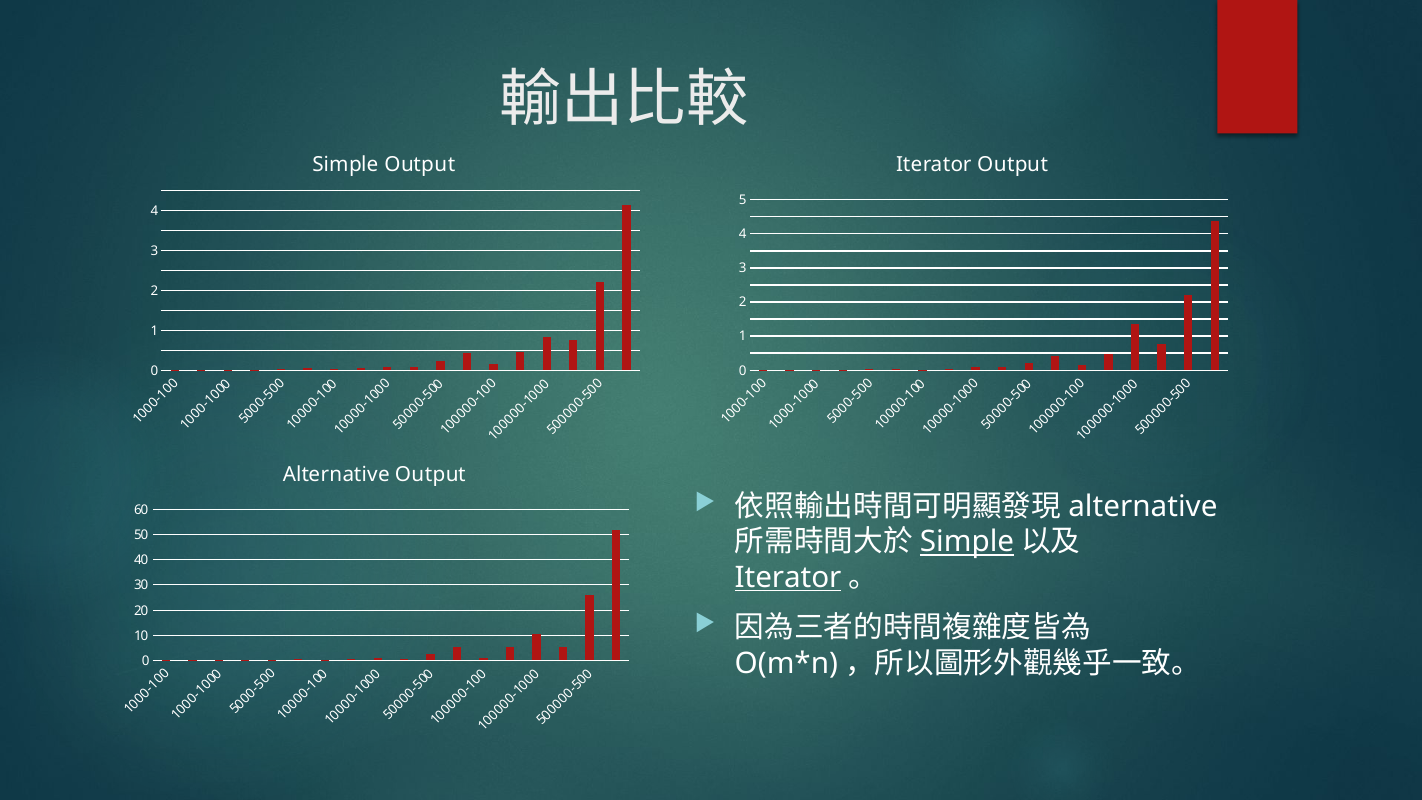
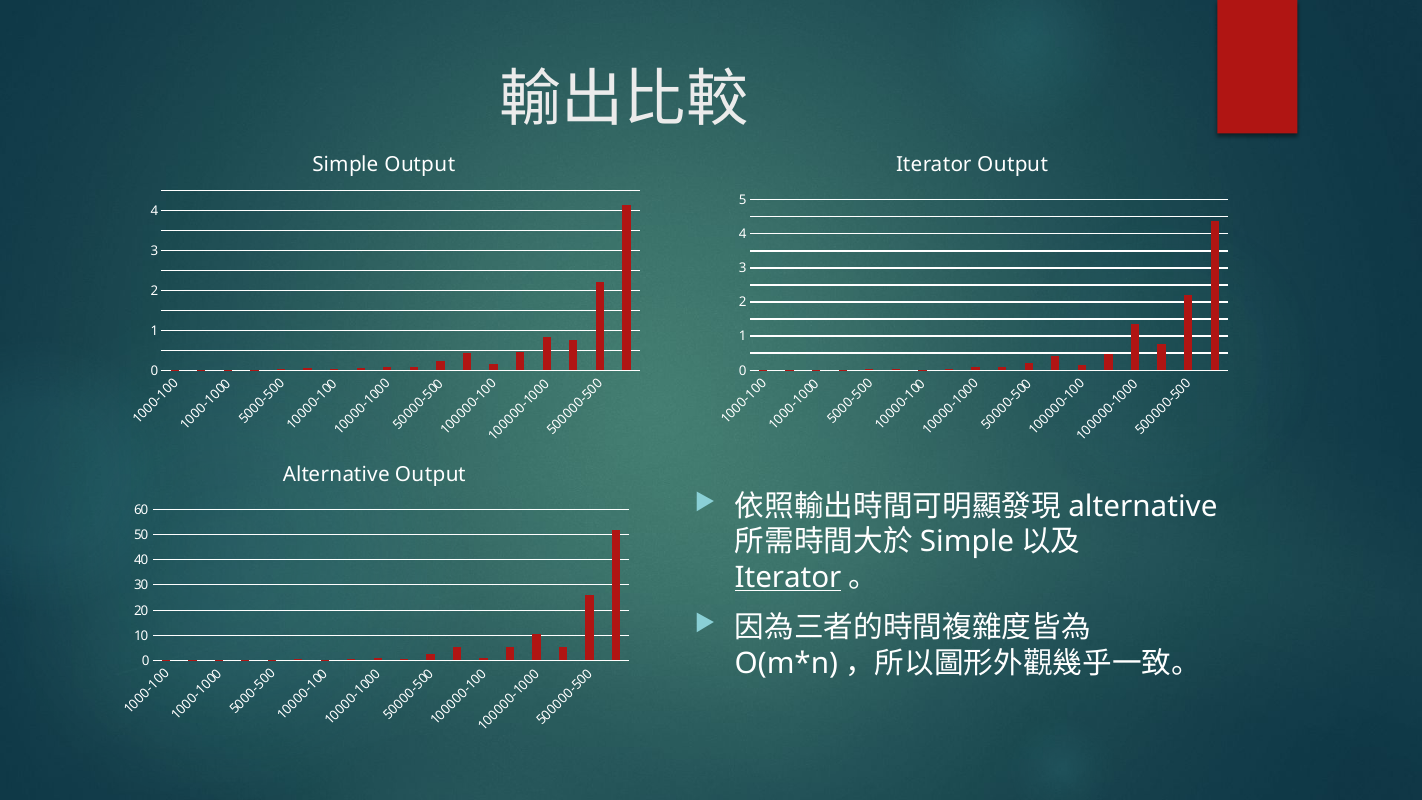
Simple underline: present -> none (967, 542)
